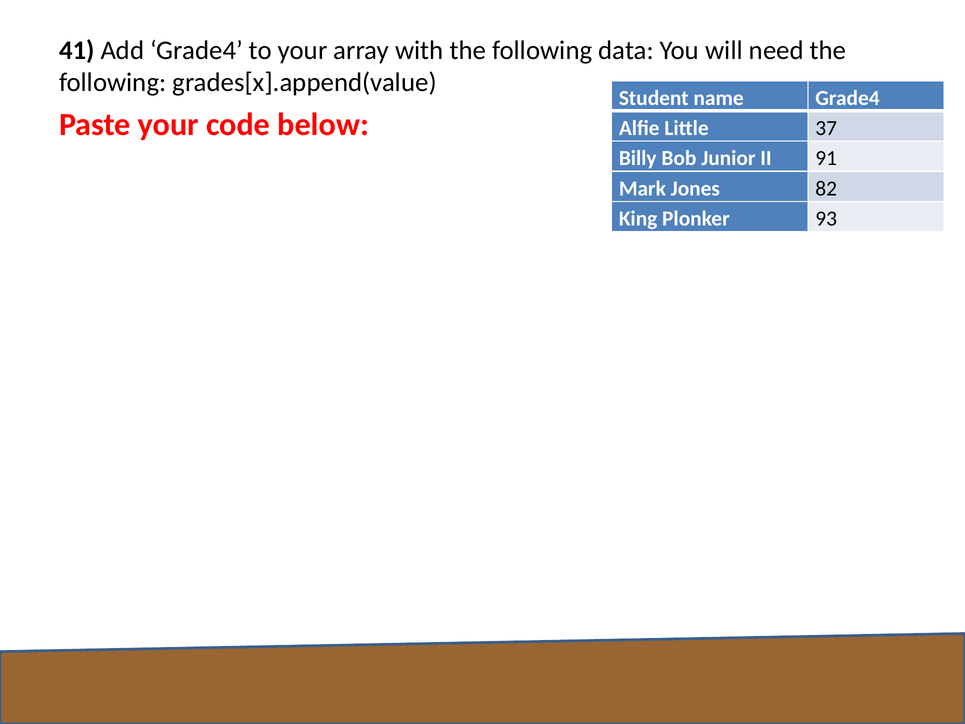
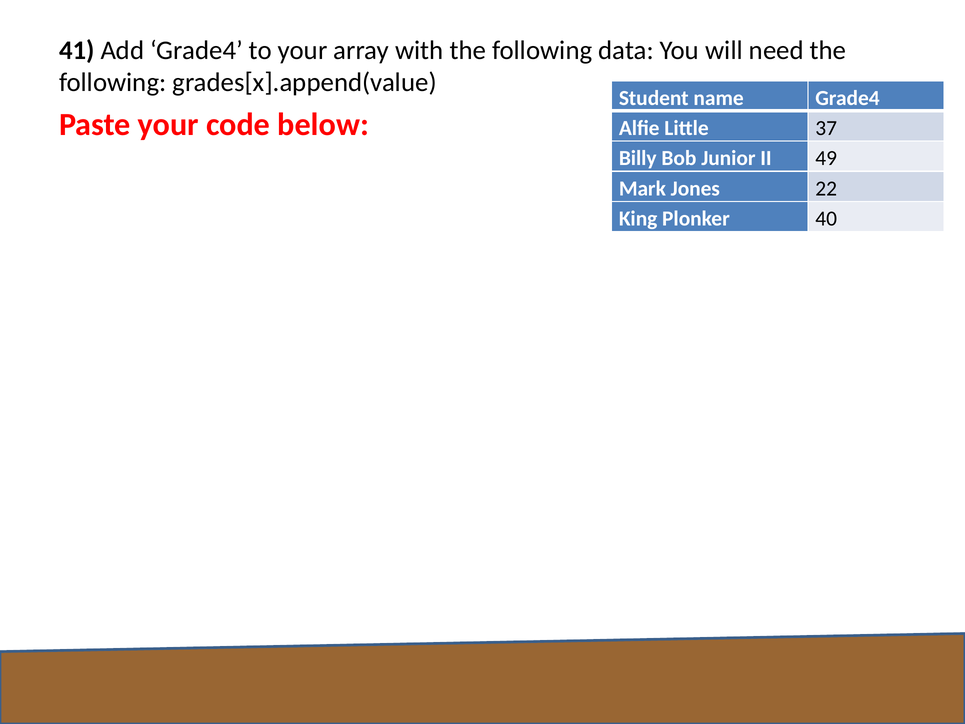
91: 91 -> 49 (826, 158)
82: 82 -> 22 (826, 188)
93: 93 -> 40 (826, 219)
